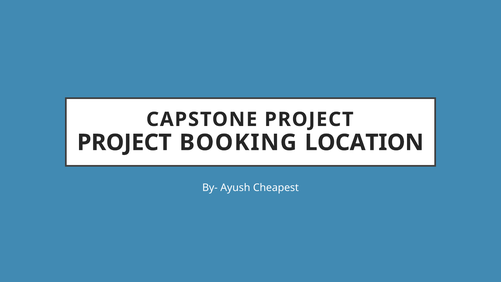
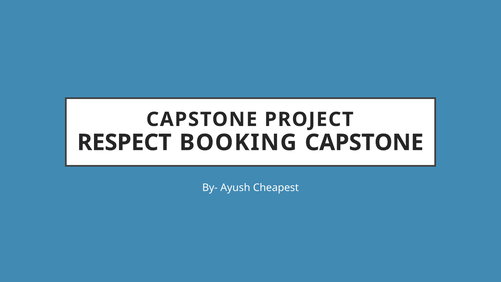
PROJECT: PROJECT -> RESPECT (124, 142)
BOOKING LOCATION: LOCATION -> CAPSTONE (364, 142)
